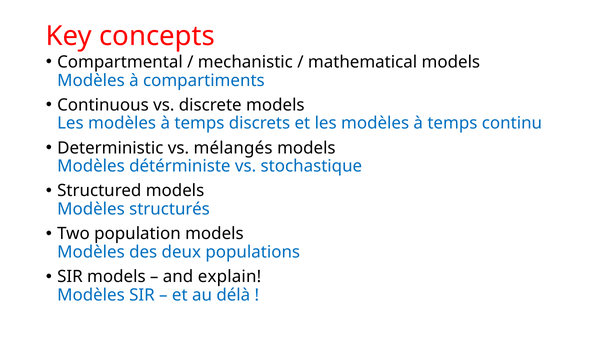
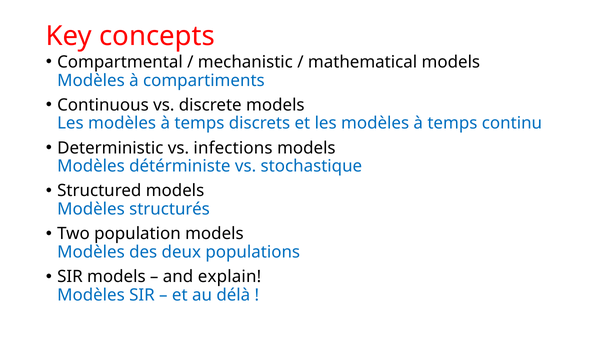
mélangés: mélangés -> infections (233, 148)
